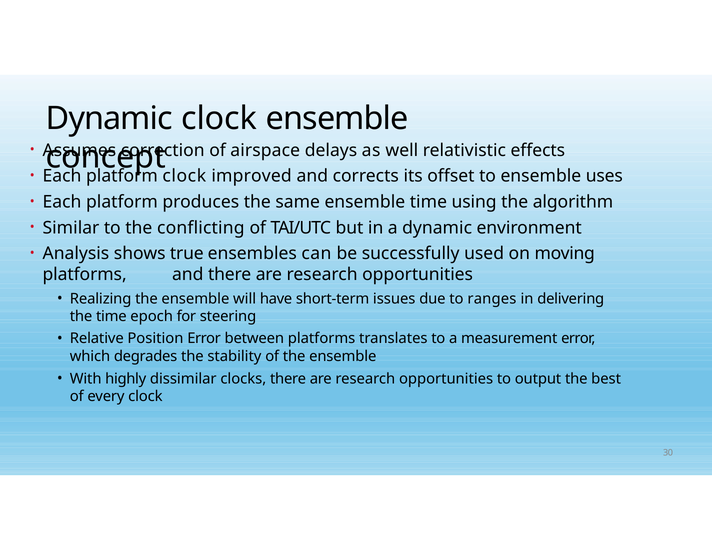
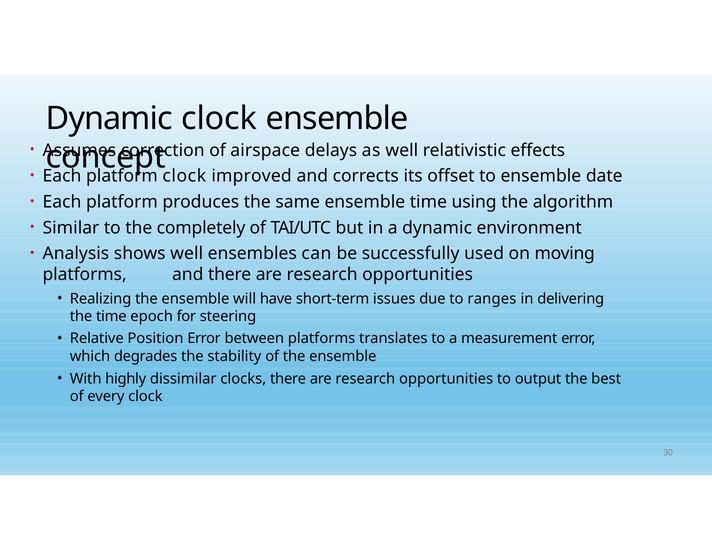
uses: uses -> date (604, 176)
conflicting: conflicting -> completely (201, 228)
shows true: true -> well (187, 253)
